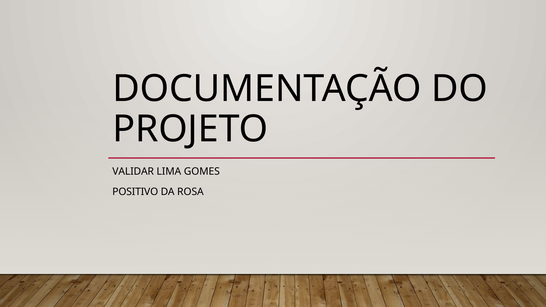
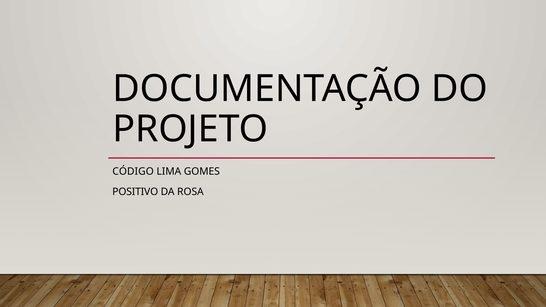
VALIDAR: VALIDAR -> CÓDIGO (133, 172)
